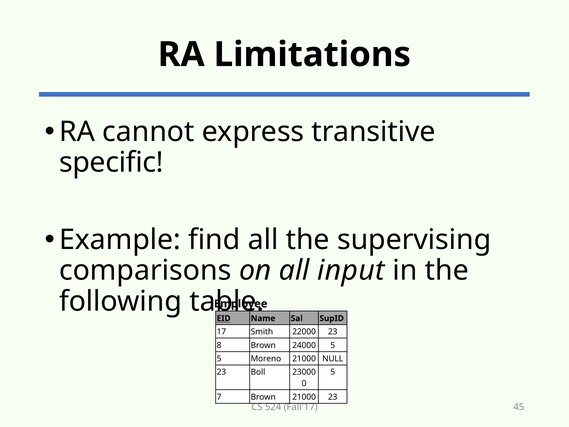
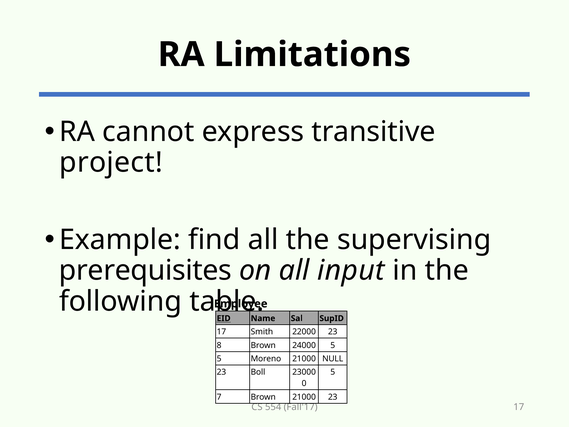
specific: specific -> project (111, 162)
comparisons: comparisons -> prerequisites (145, 270)
524: 524 -> 554 (273, 407)
Fall'17 45: 45 -> 17 (519, 407)
